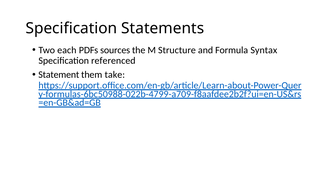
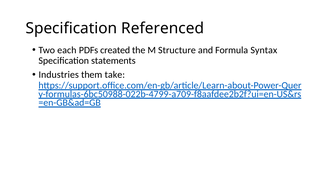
Statements: Statements -> Referenced (163, 28)
sources: sources -> created (115, 50)
referenced: referenced -> statements (113, 61)
Statement: Statement -> Industries (59, 75)
